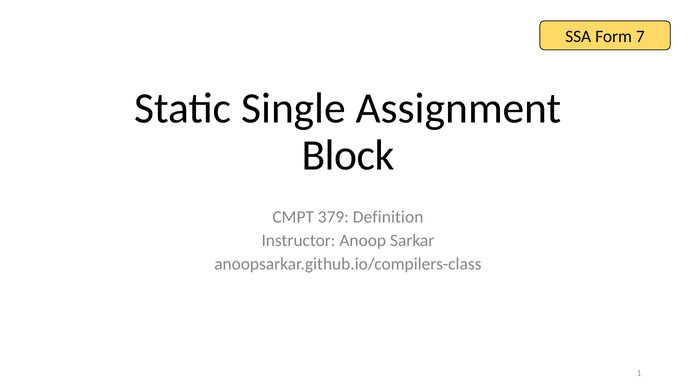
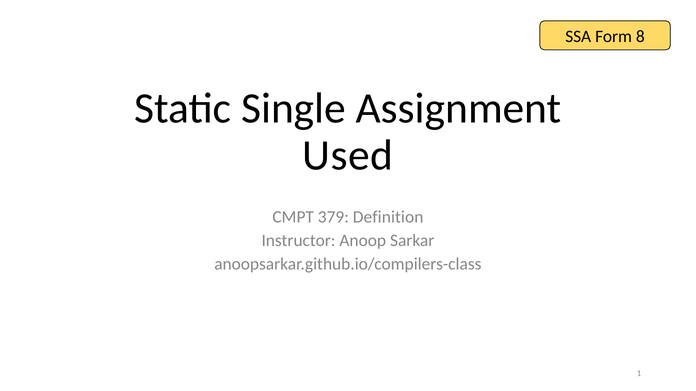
7: 7 -> 8 (640, 36)
Block: Block -> Used (348, 155)
